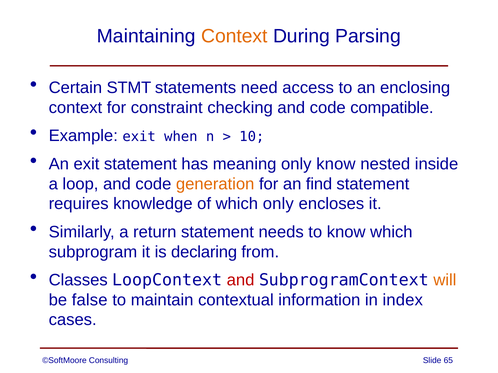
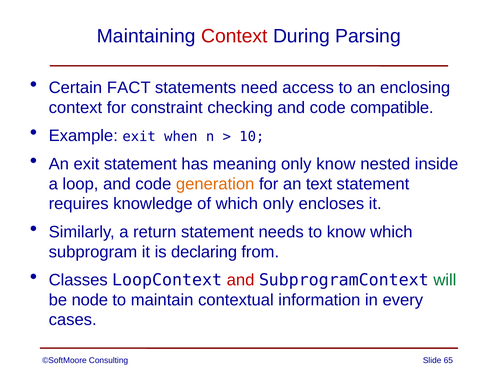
Context colour: orange -> red (234, 36)
STMT: STMT -> FACT (129, 88)
find: find -> text (319, 184)
will colour: orange -> green (445, 280)
false: false -> node (90, 300)
index: index -> every (403, 300)
